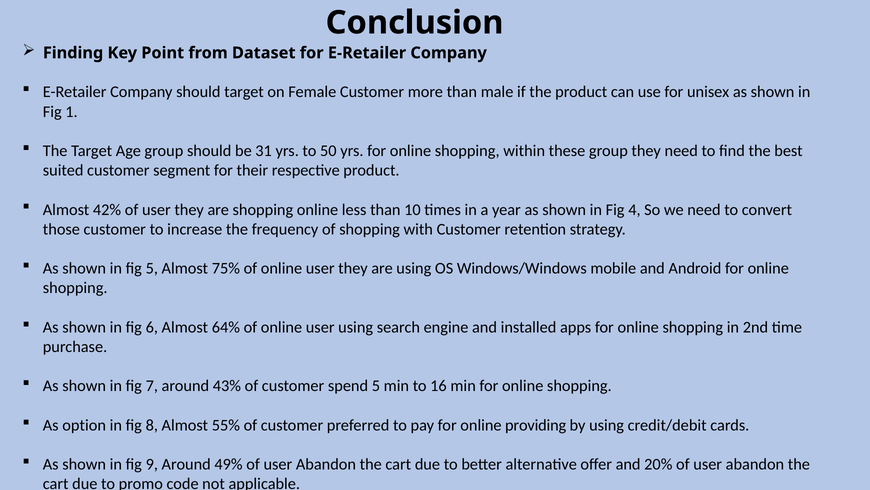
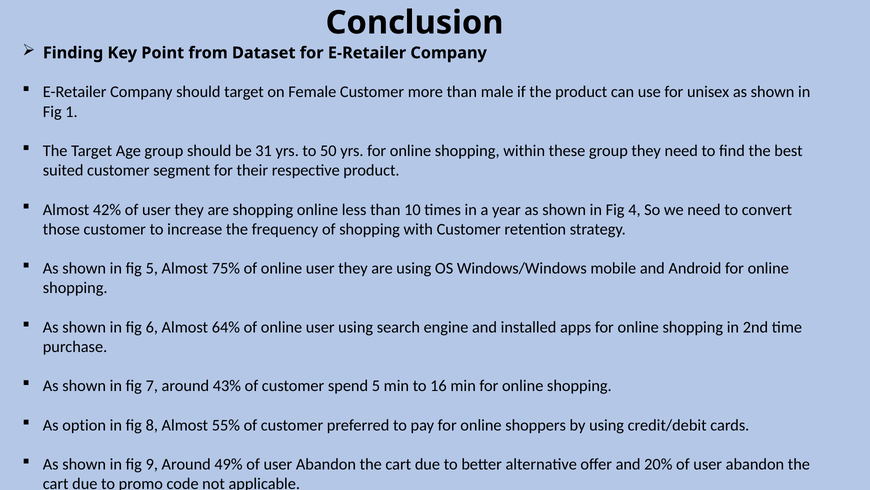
providing: providing -> shoppers (536, 425)
